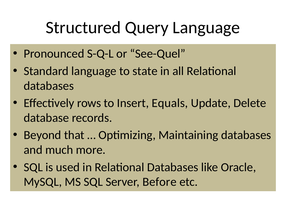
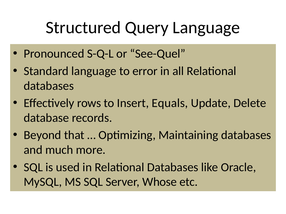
state: state -> error (145, 71)
Before: Before -> Whose (160, 182)
